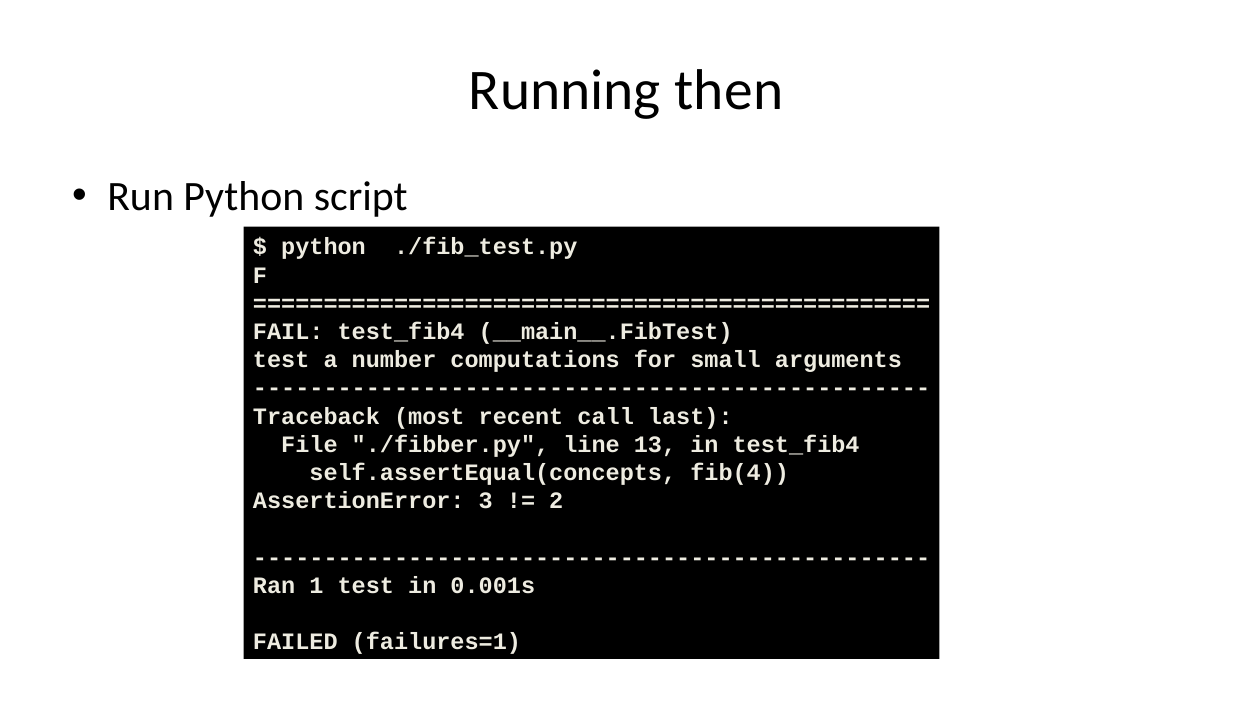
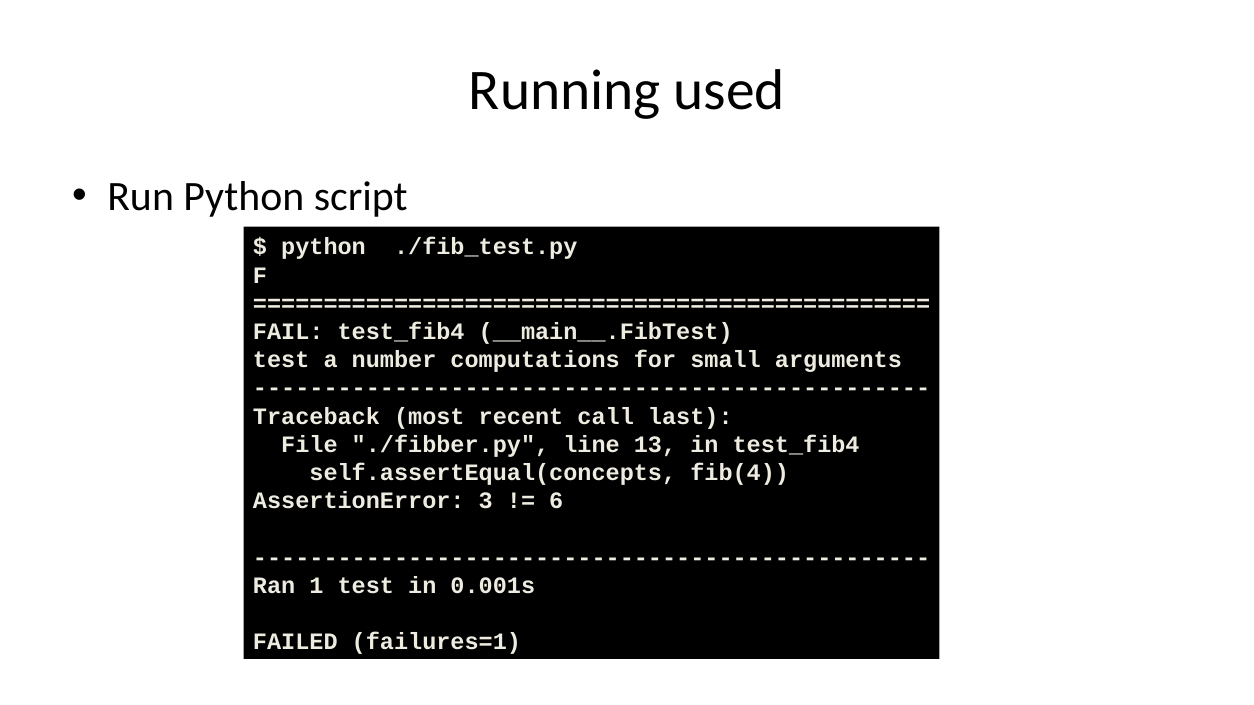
then: then -> used (729, 91)
2: 2 -> 6 (556, 501)
